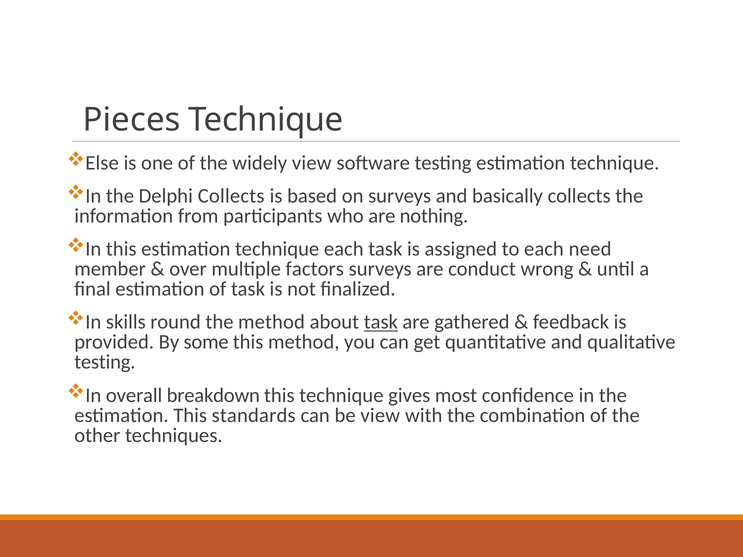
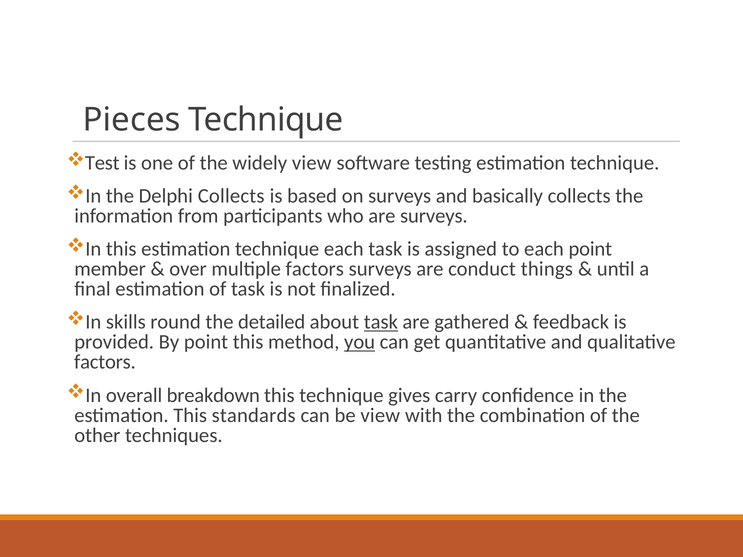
Else: Else -> Test (102, 163)
are nothing: nothing -> surveys (434, 216)
each need: need -> point (590, 249)
wrong: wrong -> things (547, 269)
the method: method -> detailed (272, 322)
By some: some -> point (206, 342)
you underline: none -> present (360, 342)
testing: testing -> factors (105, 362)
most: most -> carry (456, 395)
